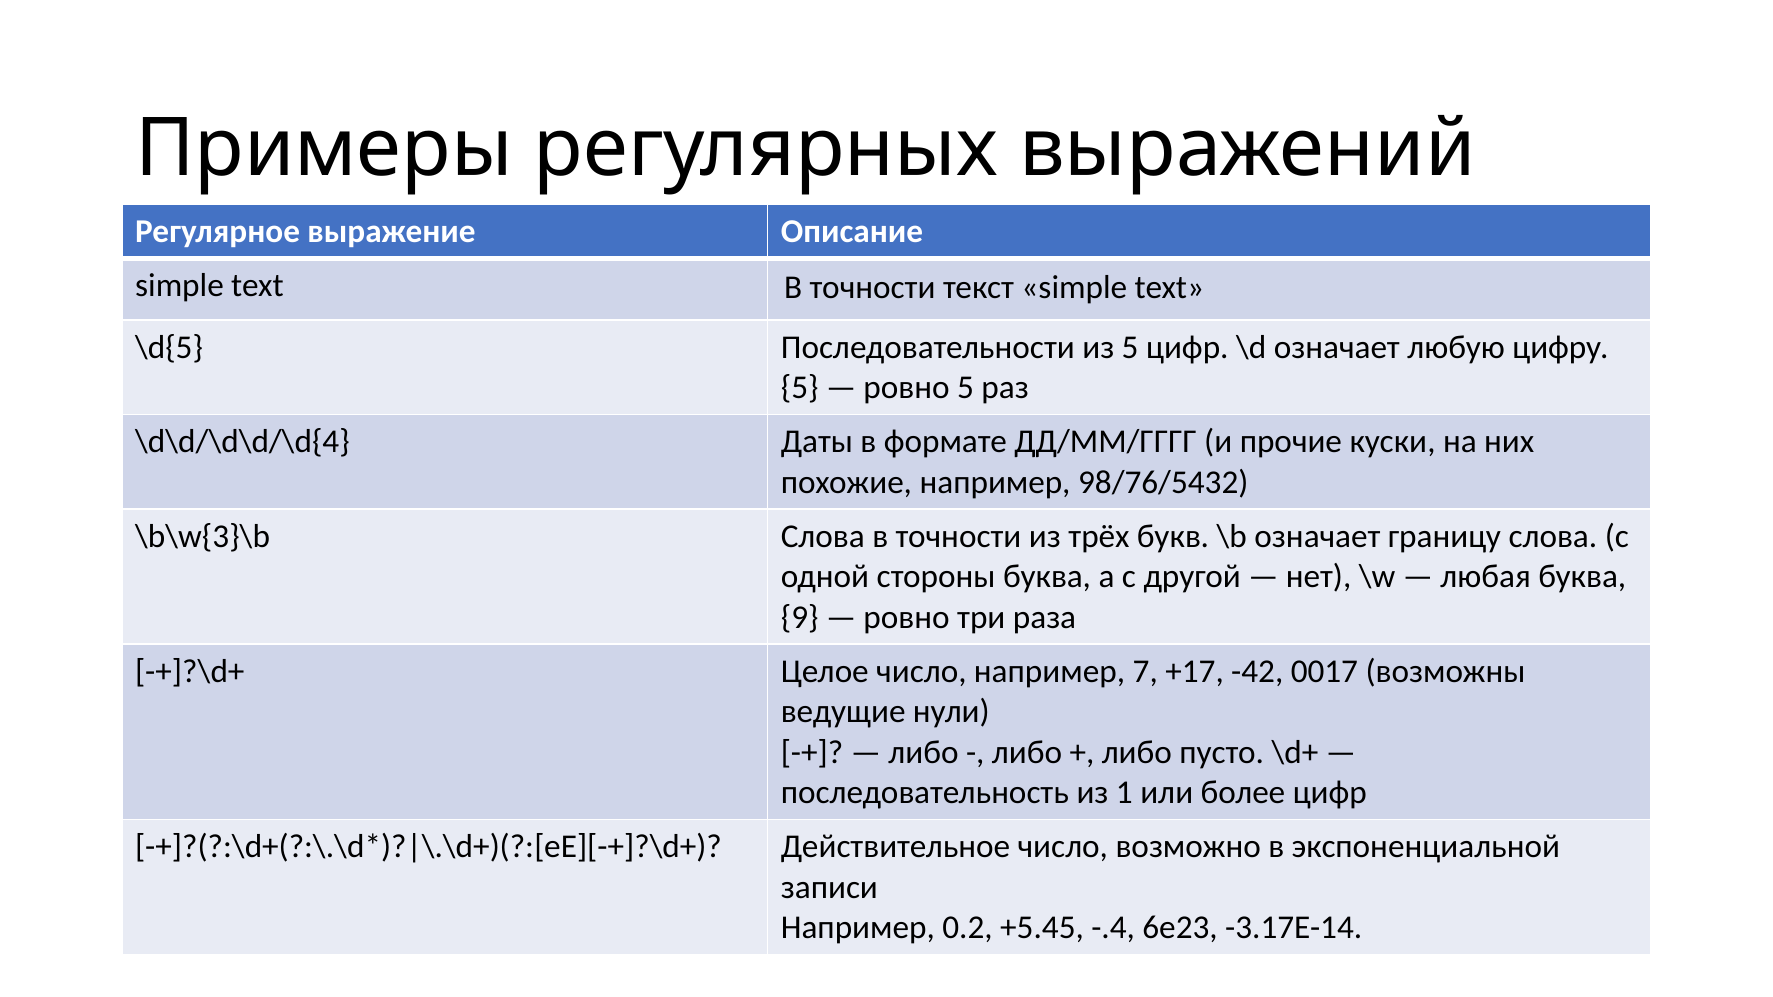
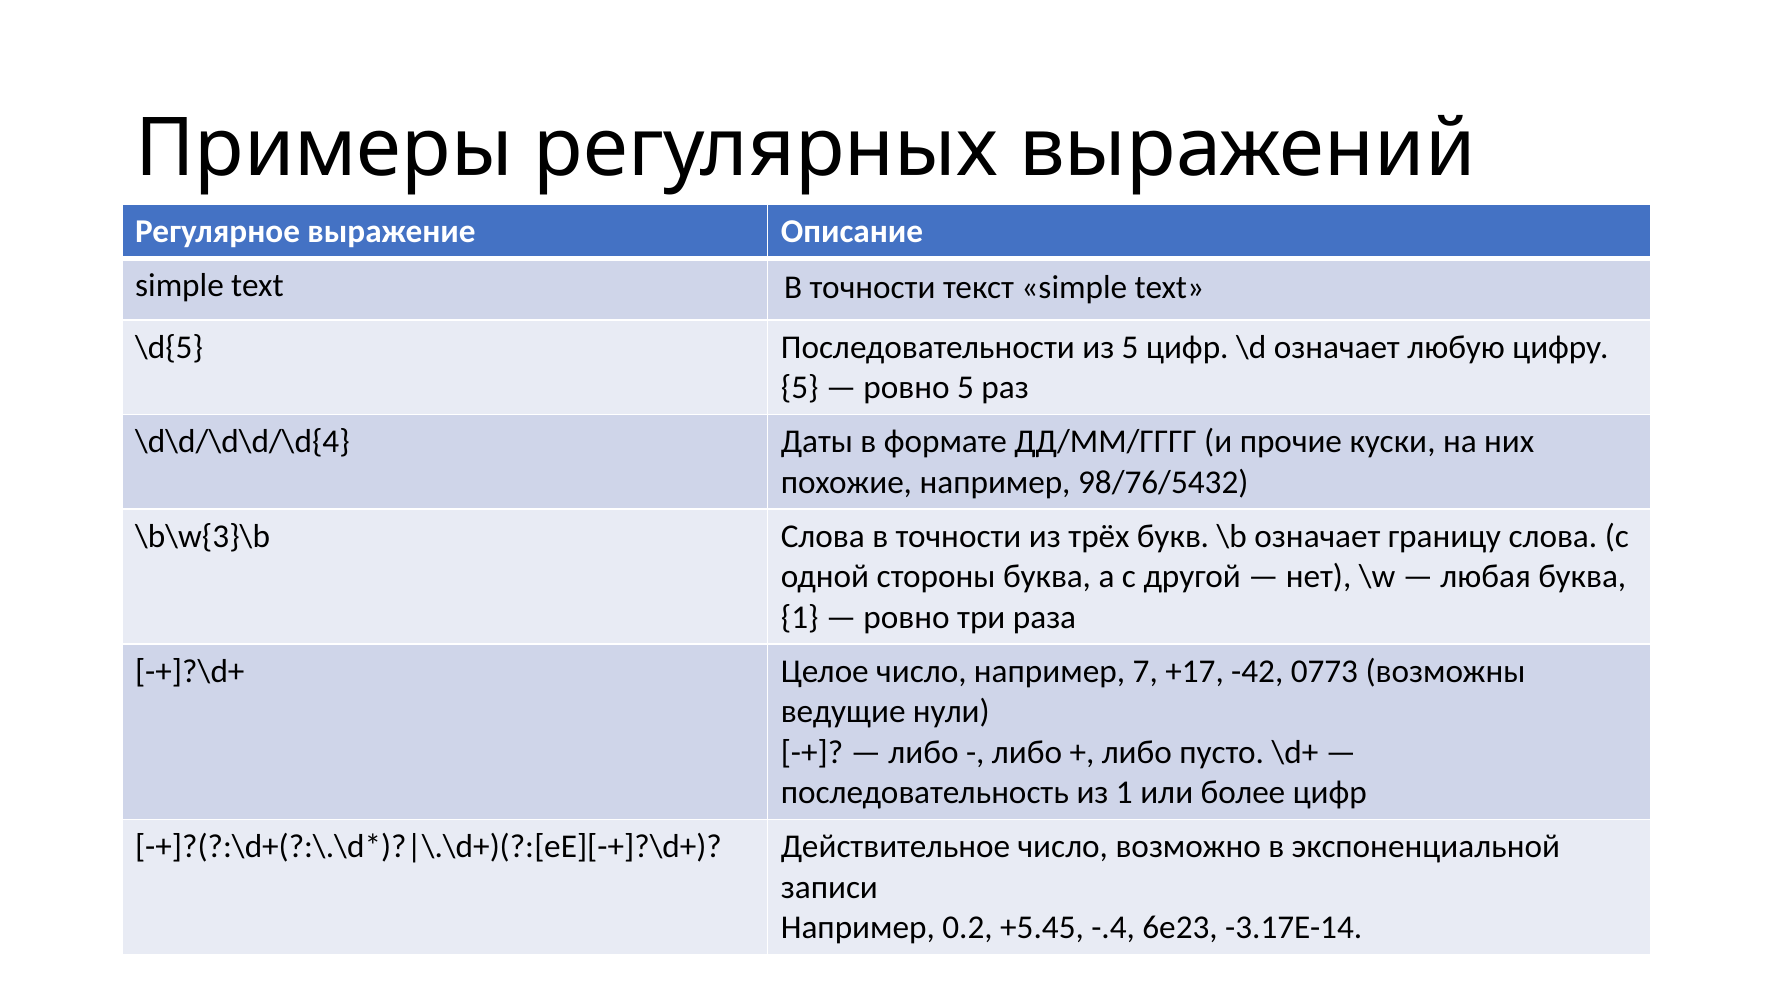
9: 9 -> 1 (800, 617)
0017: 0017 -> 0773 (1324, 671)
